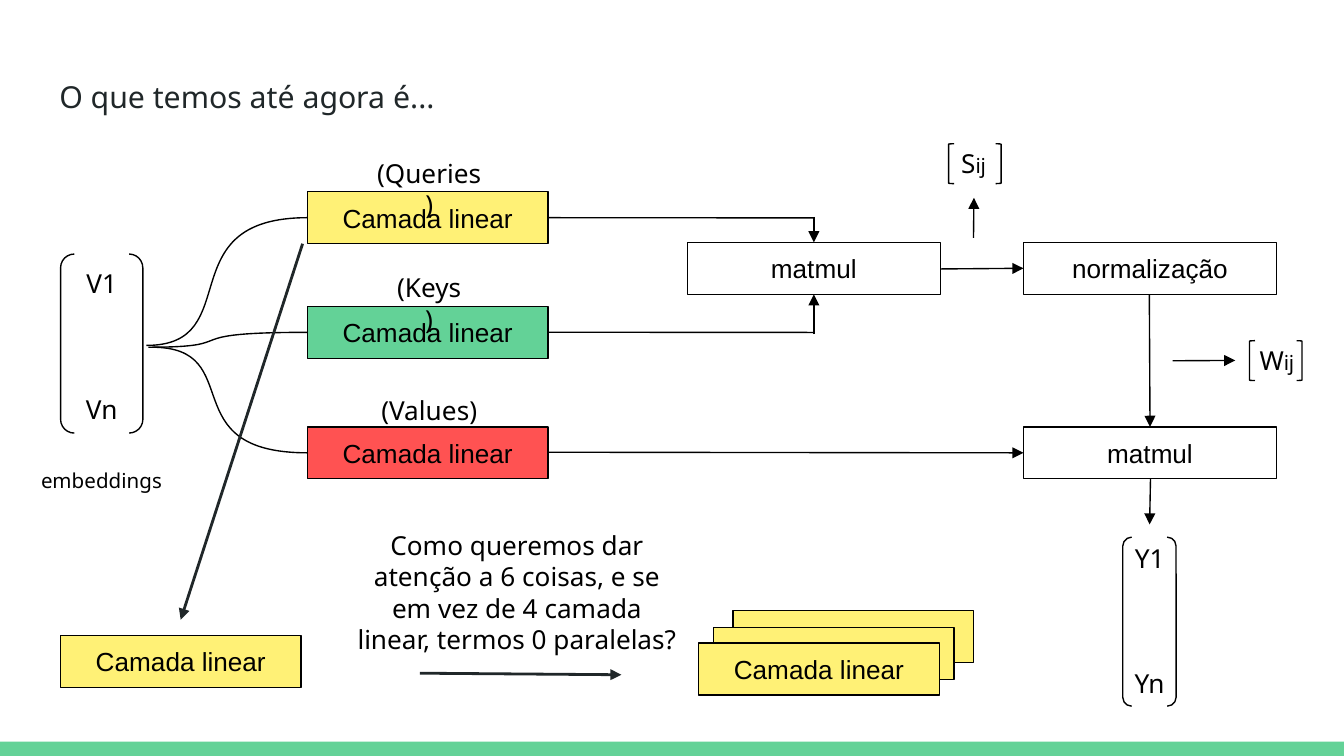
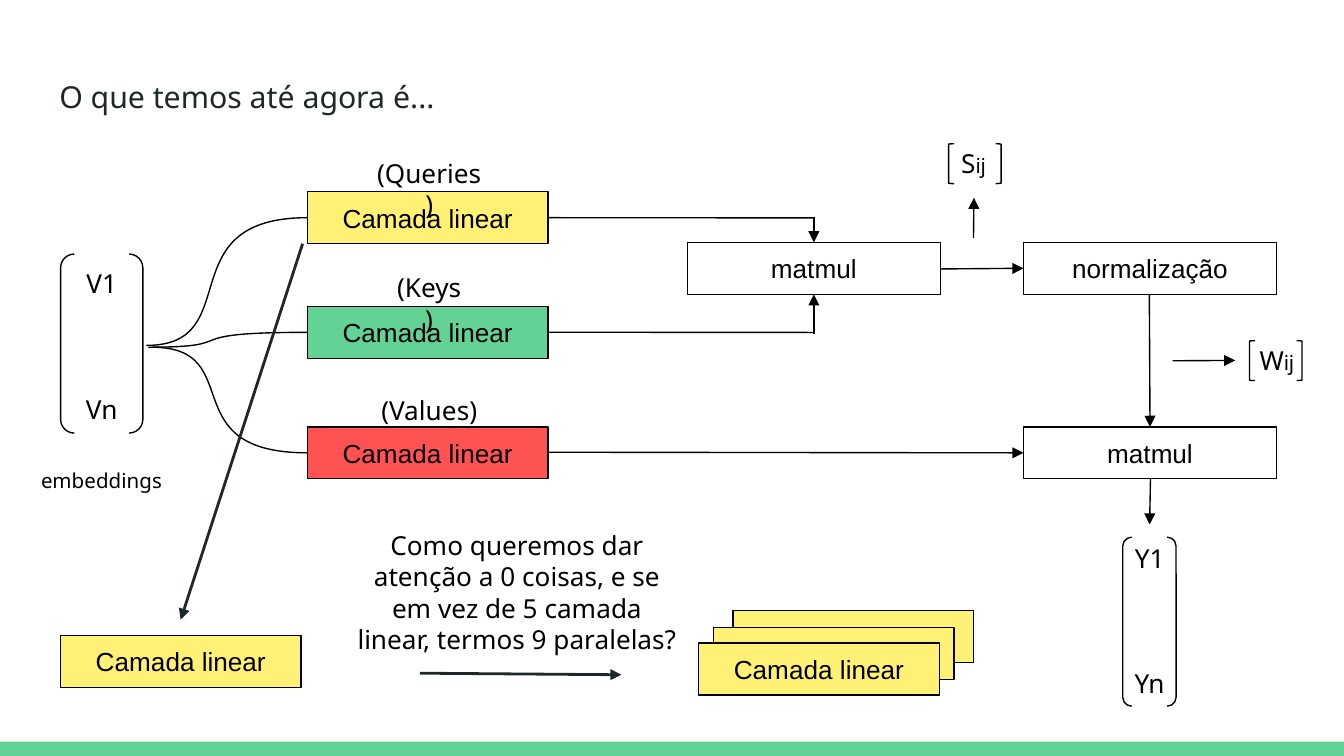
6: 6 -> 0 (508, 578)
4: 4 -> 5 (530, 610)
0: 0 -> 9 (539, 641)
